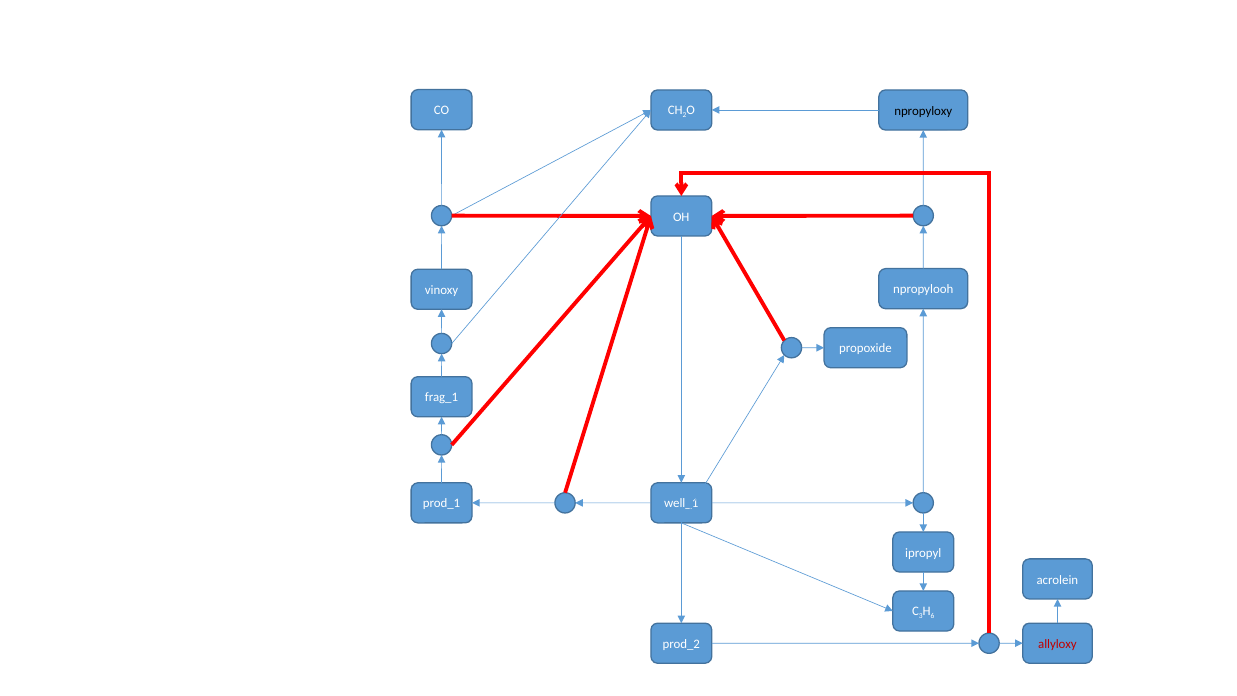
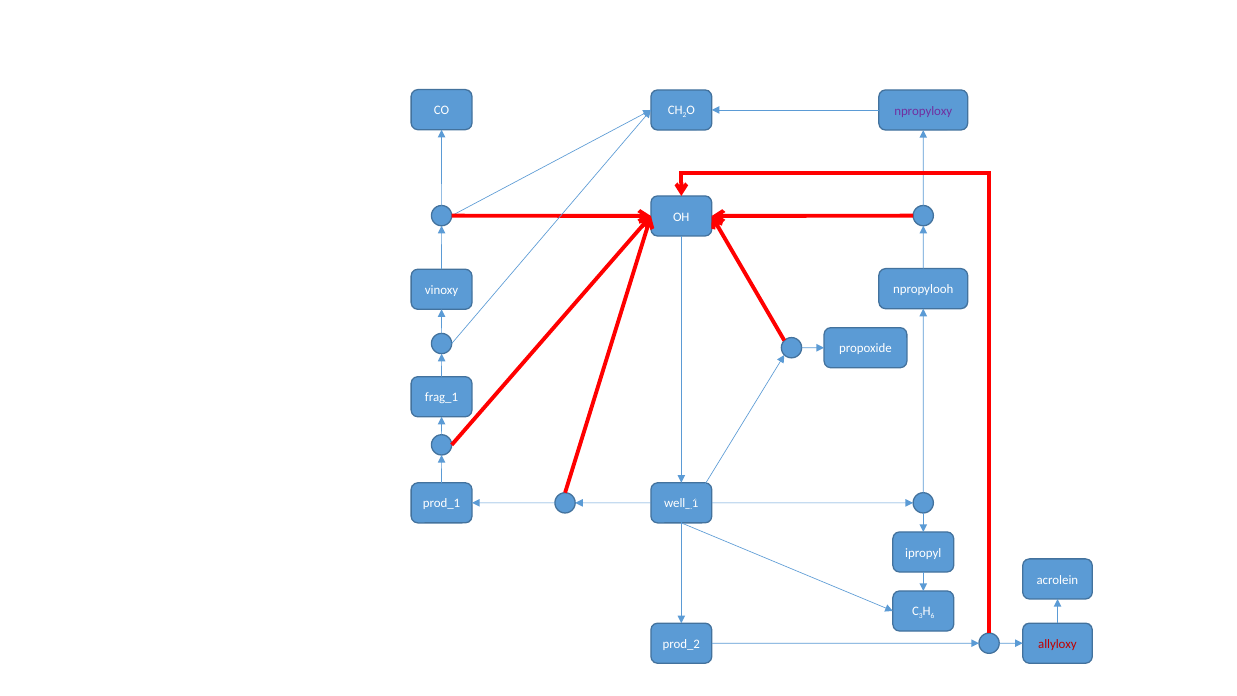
npropyloxy colour: black -> purple (923, 111)
